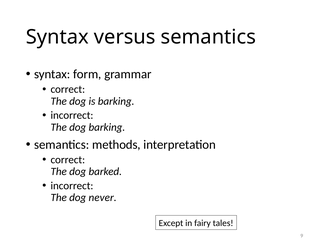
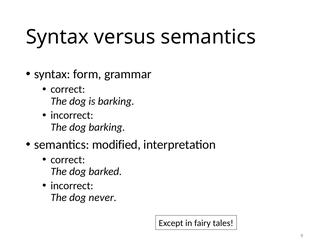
methods: methods -> modified (116, 144)
